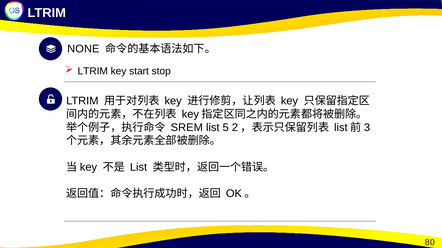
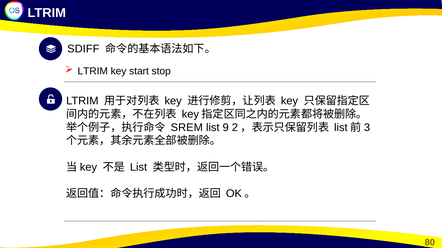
NONE: NONE -> SDIFF (83, 49)
5: 5 -> 9 (226, 128)
